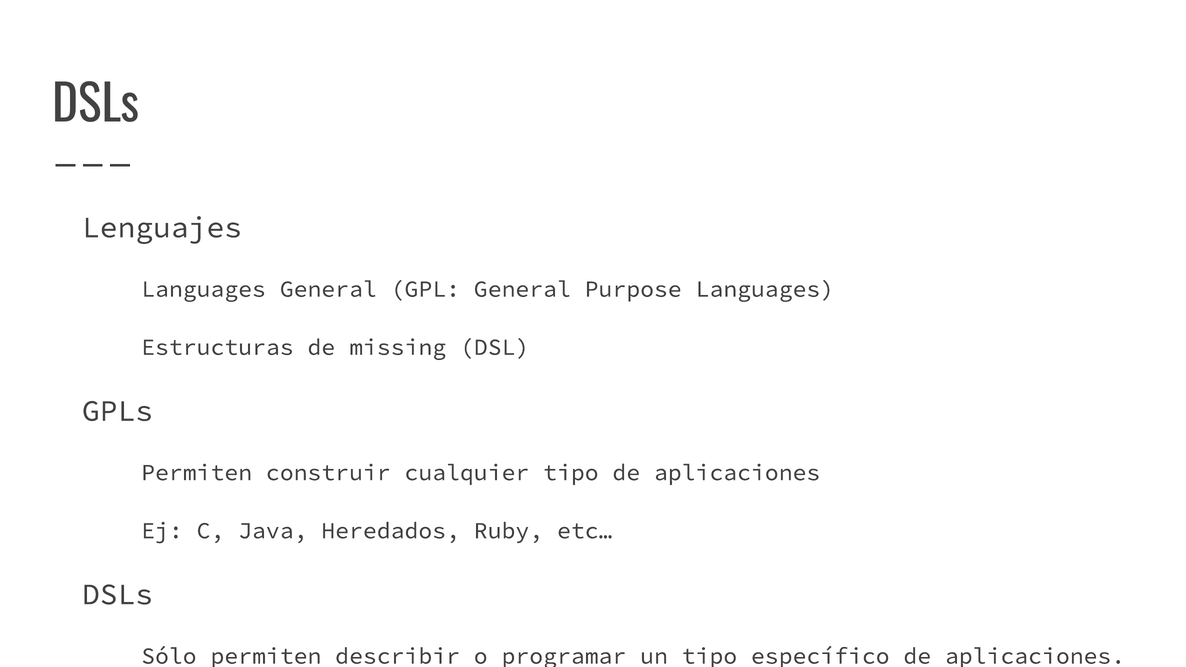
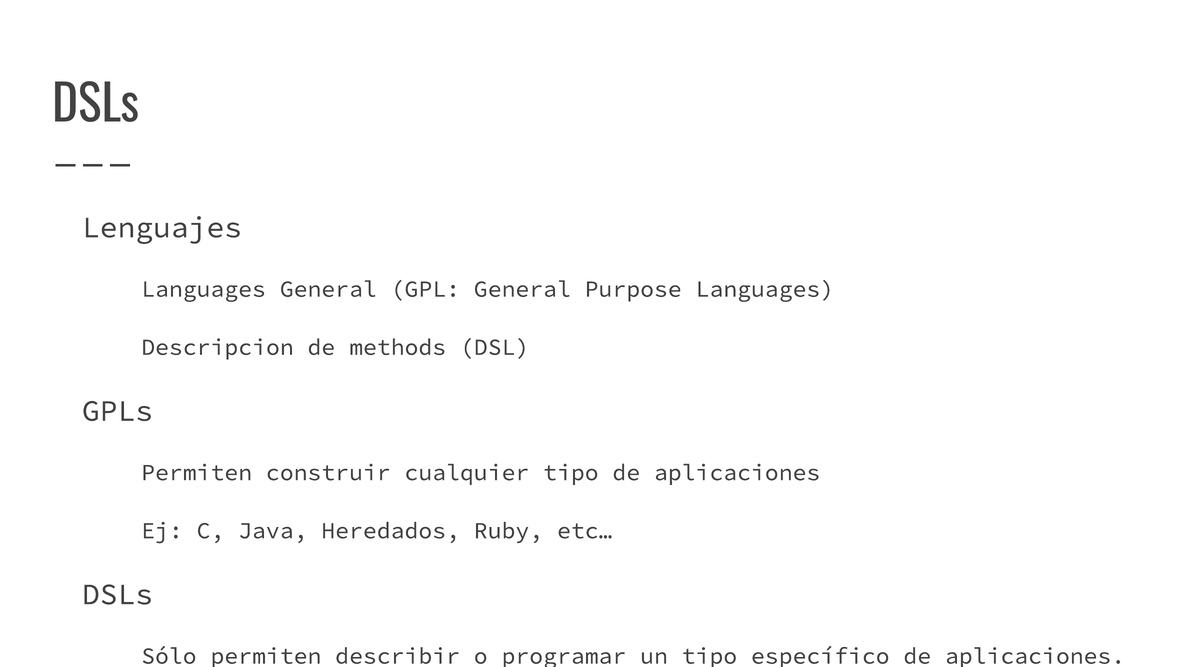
Estructuras: Estructuras -> Descripcion (217, 347)
missing: missing -> methods (398, 347)
